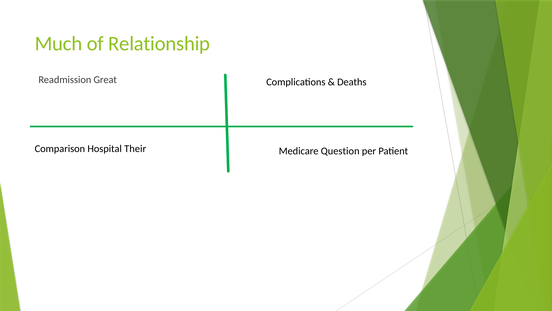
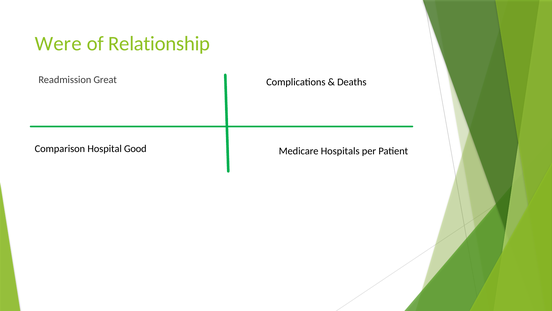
Much: Much -> Were (58, 44)
Their: Their -> Good (135, 149)
Question: Question -> Hospitals (340, 151)
